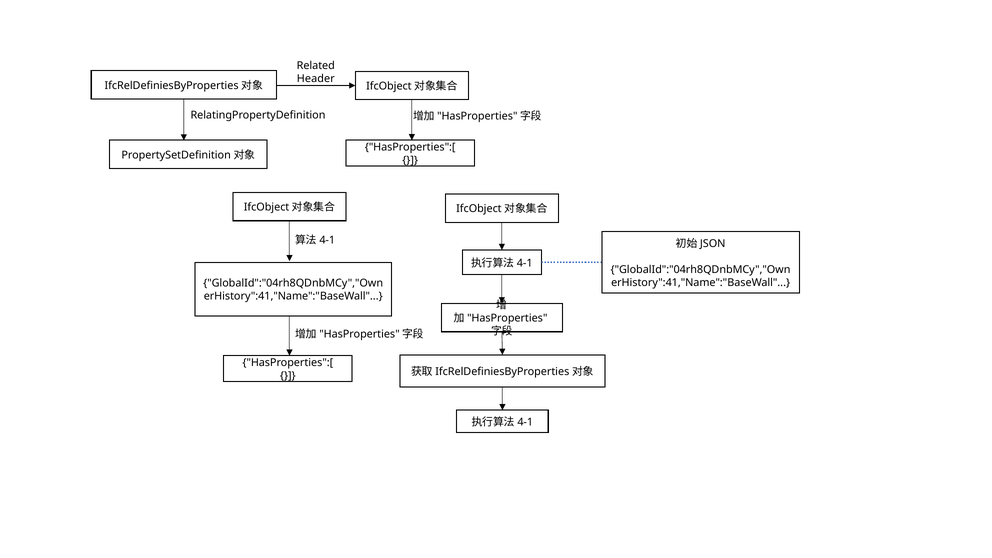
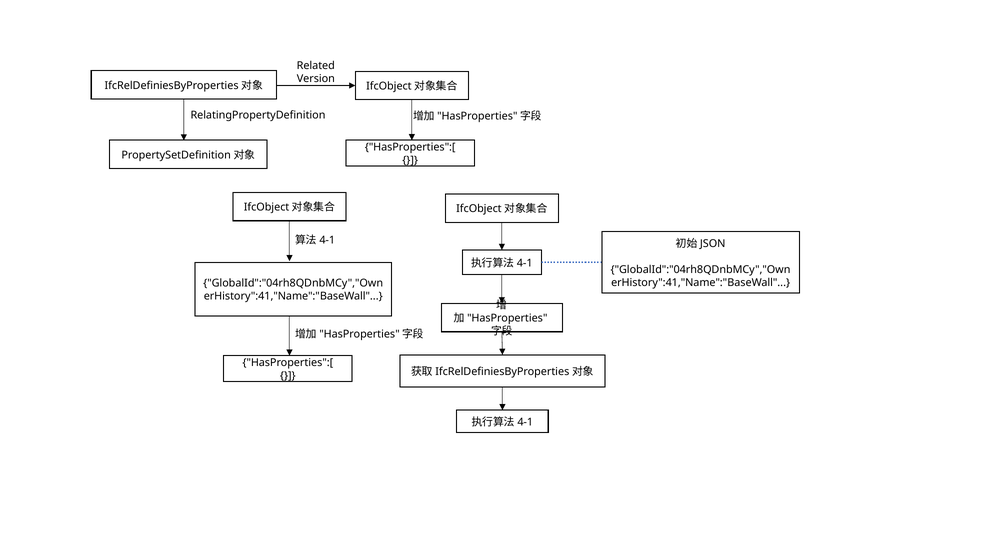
Header: Header -> Version (316, 79)
